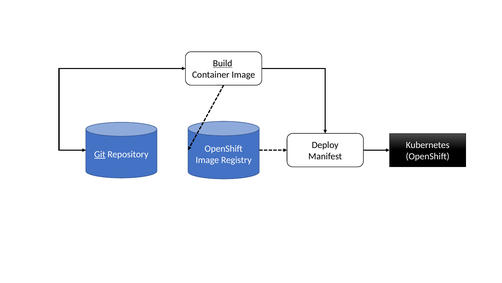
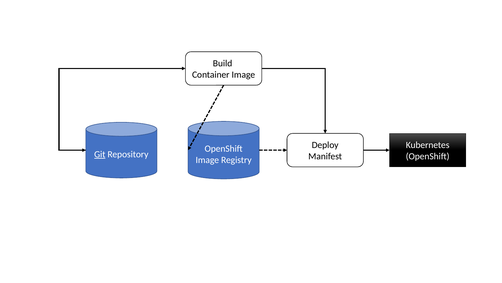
Build underline: present -> none (223, 63)
